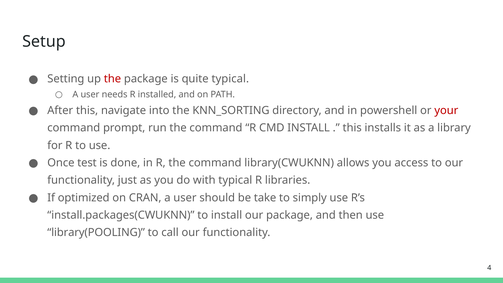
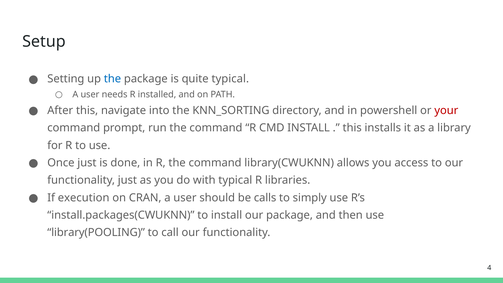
the colour: red -> blue (112, 79)
Once test: test -> just (87, 163)
optimized: optimized -> execution (84, 198)
take: take -> calls (265, 198)
